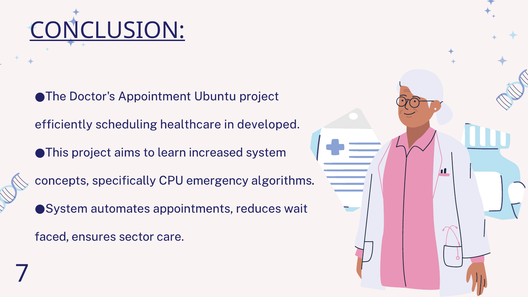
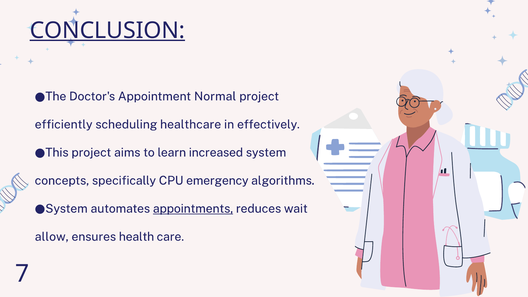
Ubuntu: Ubuntu -> Normal (215, 96)
developed: developed -> effectively (268, 124)
appointments underline: none -> present (193, 209)
faced: faced -> allow (52, 237)
sector: sector -> health (136, 237)
